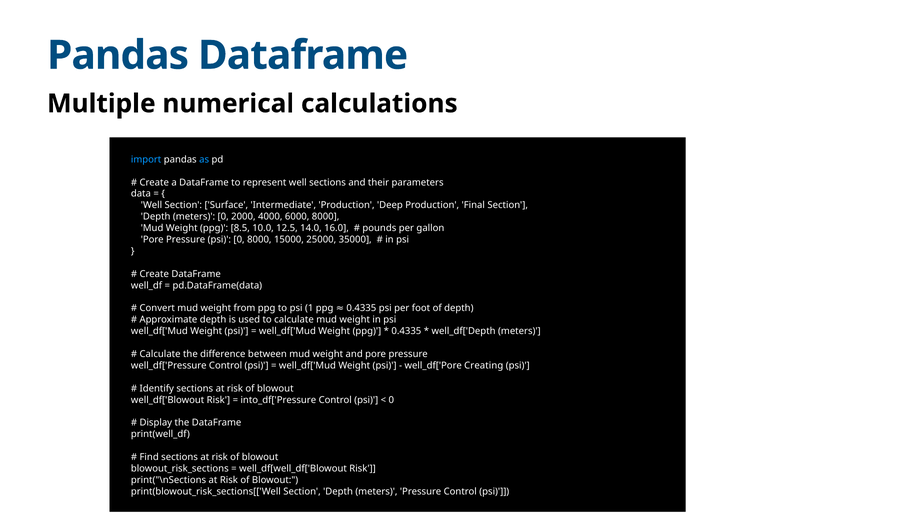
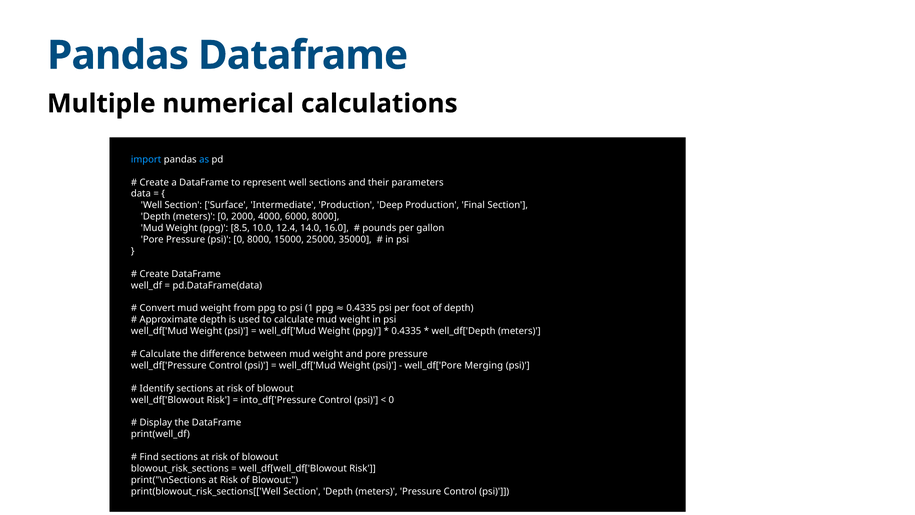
12.5: 12.5 -> 12.4 (287, 228)
Creating: Creating -> Merging (484, 365)
